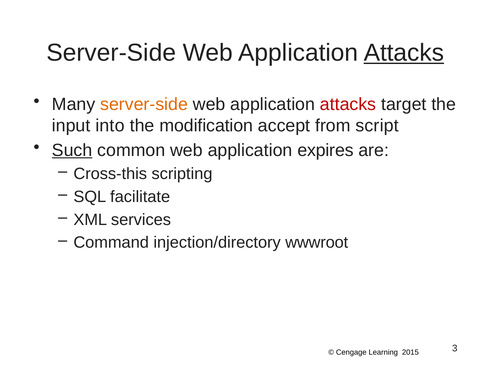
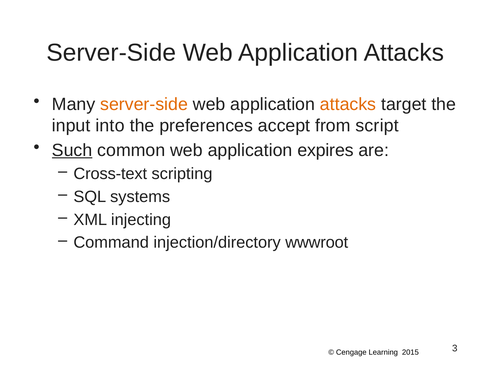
Attacks underline: present -> none (404, 53)
attacks colour: red -> orange (348, 104)
modification: modification -> preferences (206, 126)
Cross-this: Cross-this -> Cross-text (110, 174)
facilitate: facilitate -> systems (140, 197)
services: services -> injecting (141, 220)
